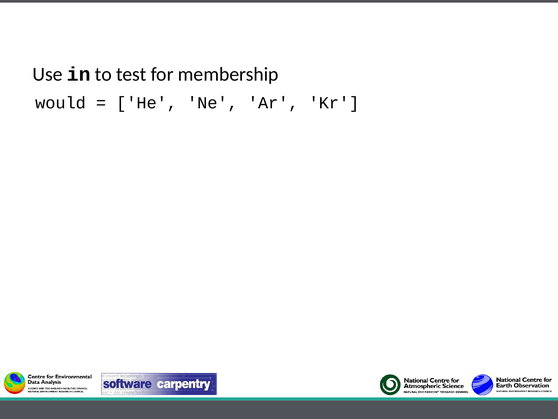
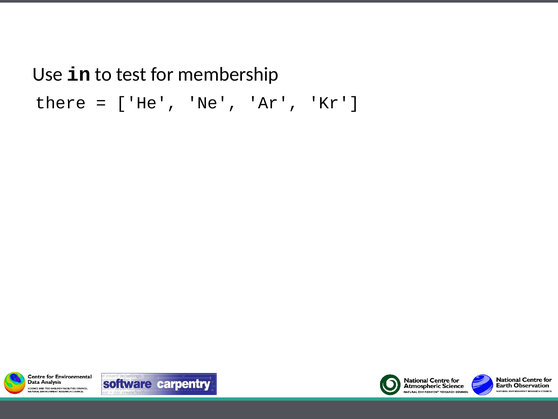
would: would -> there (61, 103)
